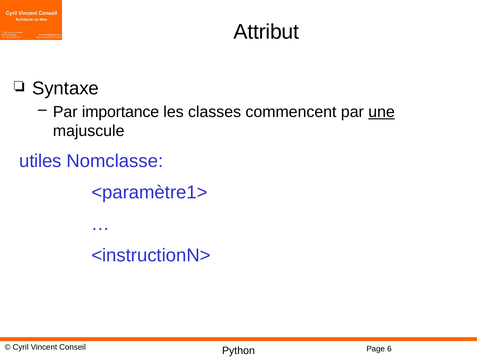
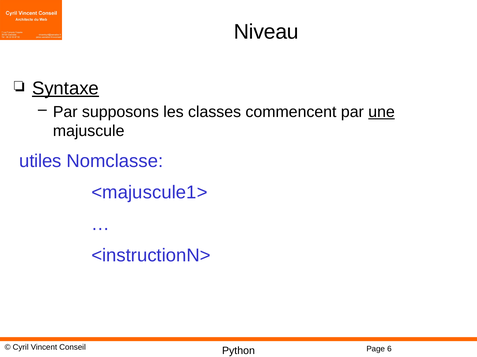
Attribut: Attribut -> Niveau (266, 32)
Syntaxe underline: none -> present (65, 89)
importance: importance -> supposons (120, 112)
<paramètre1>: <paramètre1> -> <majuscule1> (149, 193)
